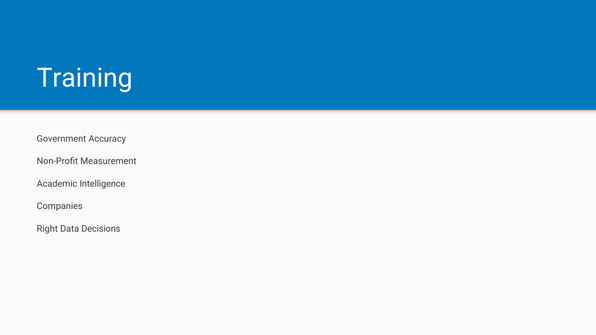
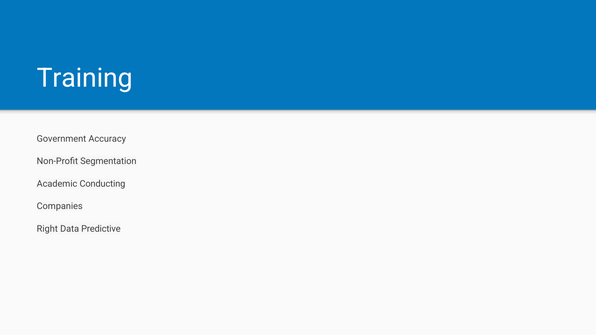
Measurement: Measurement -> Segmentation (108, 161)
Intelligence: Intelligence -> Conducting (102, 184)
Decisions: Decisions -> Predictive (101, 229)
